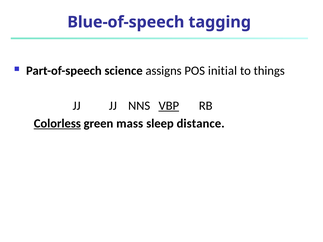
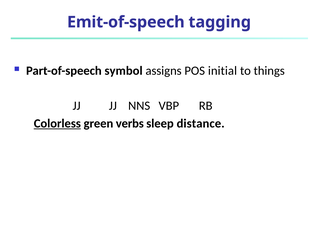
Blue-of-speech: Blue-of-speech -> Emit-of-speech (126, 22)
science: science -> symbol (124, 71)
VBP underline: present -> none (169, 106)
mass: mass -> verbs (130, 124)
